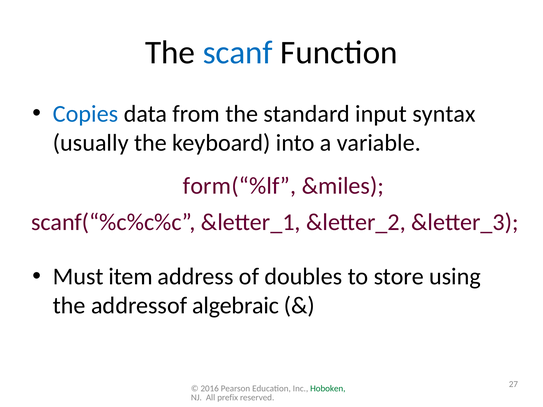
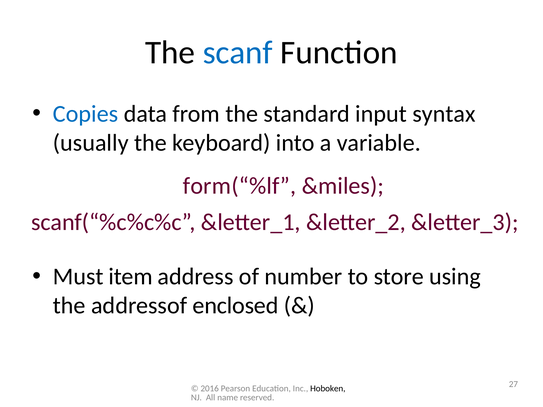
doubles: doubles -> number (303, 277)
algebraic: algebraic -> enclosed (236, 306)
Hoboken colour: green -> black (328, 389)
prefix: prefix -> name (228, 398)
